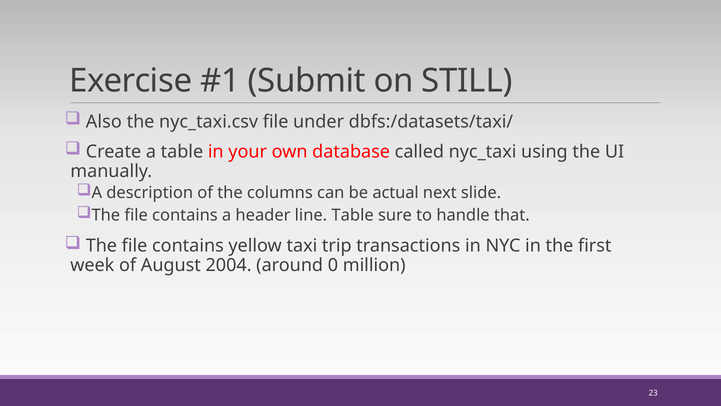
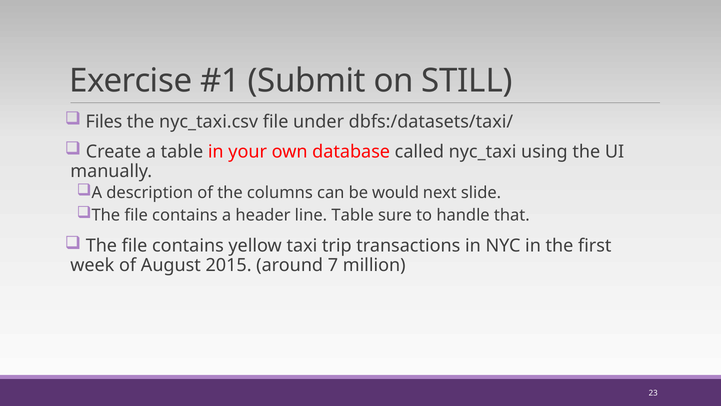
Also: Also -> Files (104, 121)
actual: actual -> would (396, 193)
2004: 2004 -> 2015 (229, 265)
0: 0 -> 7 (333, 265)
